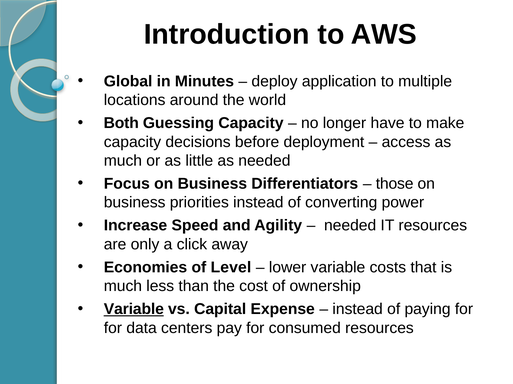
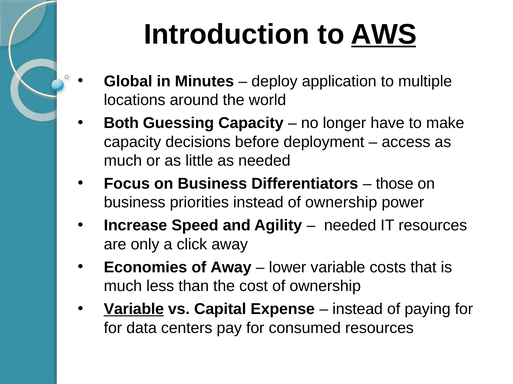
AWS underline: none -> present (384, 34)
instead of converting: converting -> ownership (341, 203)
of Level: Level -> Away (231, 268)
